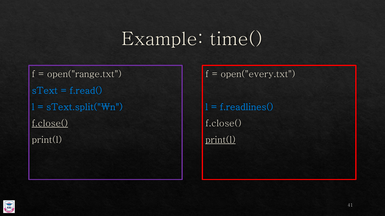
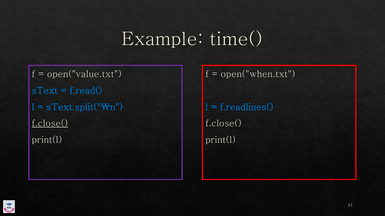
open("range.txt: open("range.txt -> open("value.txt (84, 74)
open("every.txt: open("every.txt -> open("when.txt (258, 74)
print(l underline: present -> none (220, 140)
